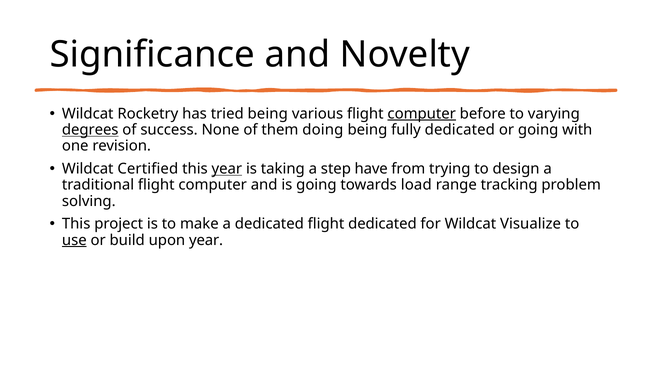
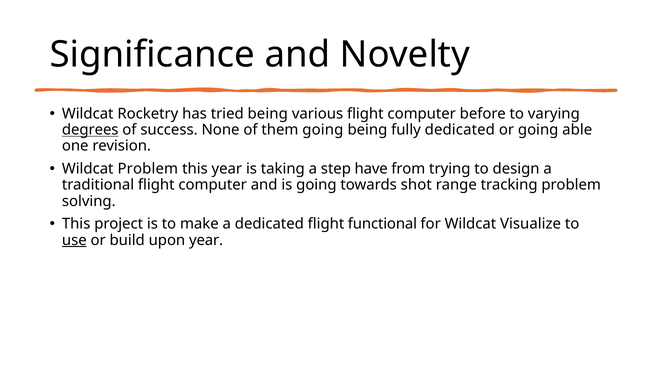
computer underline: present -> none (422, 114)
them doing: doing -> going (323, 130)
with: with -> able (577, 130)
Wildcat Certified: Certified -> Problem (148, 169)
year underline: present -> none (227, 169)
load: load -> shot (416, 185)
flight dedicated: dedicated -> functional (382, 224)
